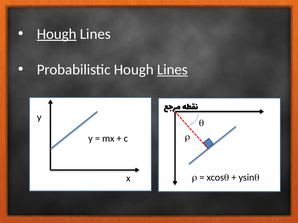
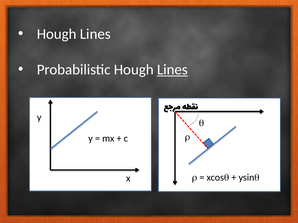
Hough underline: present -> none (57, 34)
